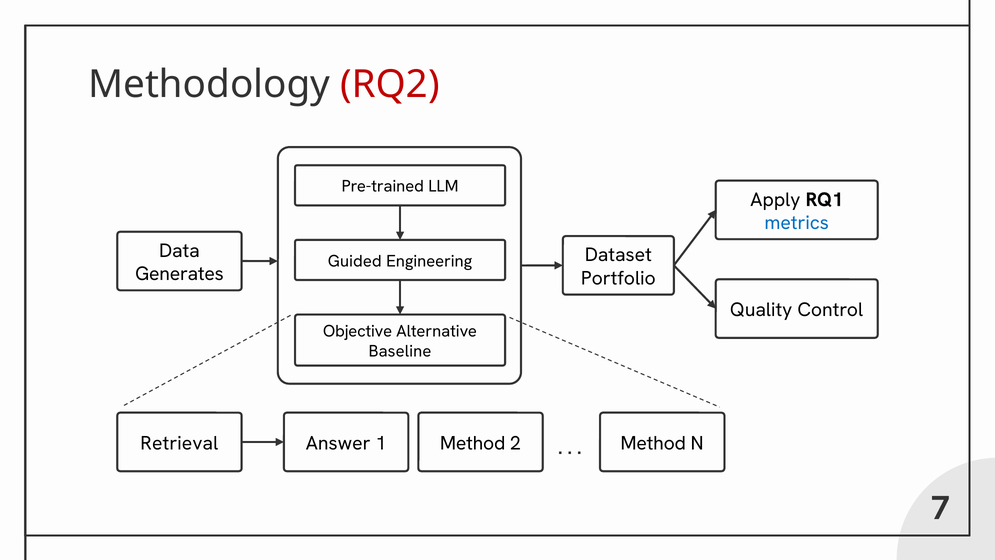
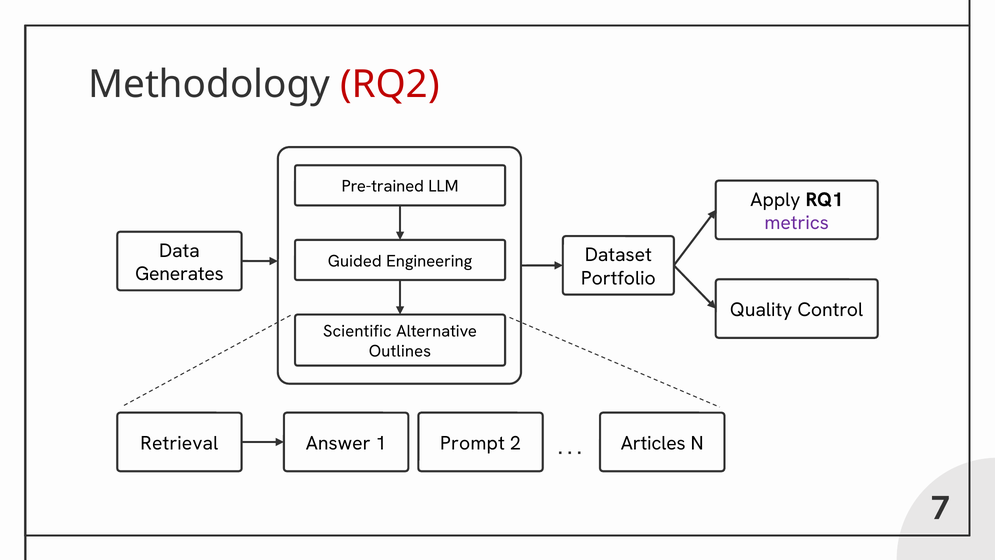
metrics colour: blue -> purple (797, 223)
Objective: Objective -> Scientific (357, 331)
Baseline: Baseline -> Outlines (400, 351)
1 Method: Method -> Prompt (472, 443)
2 Method: Method -> Articles (653, 443)
